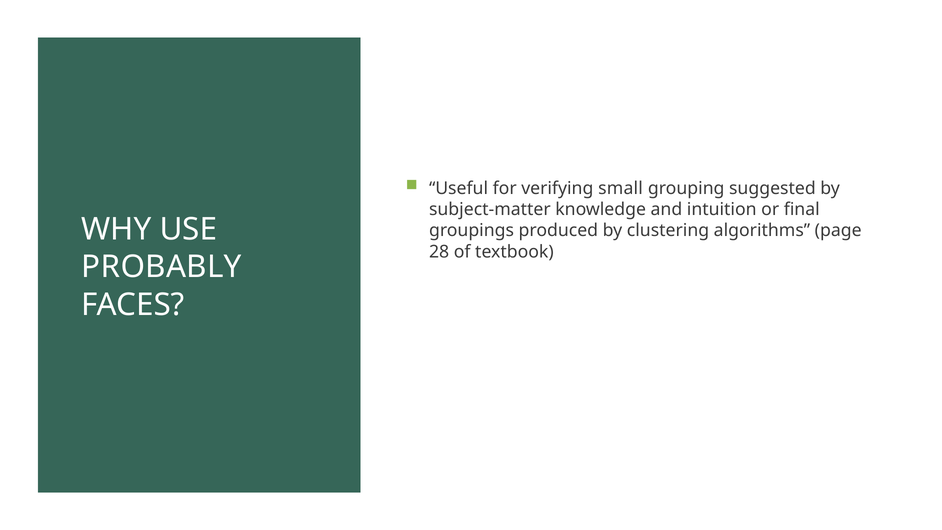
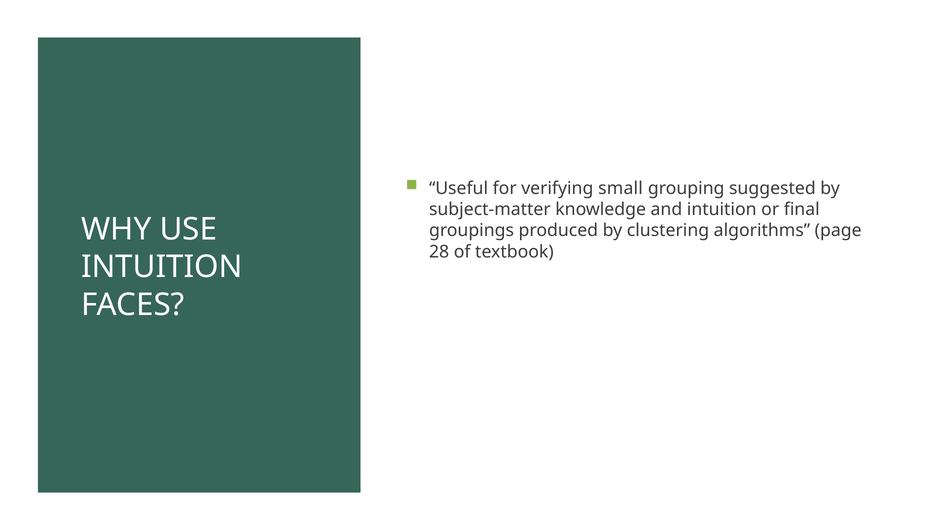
PROBABLY: PROBABLY -> INTUITION (162, 267)
